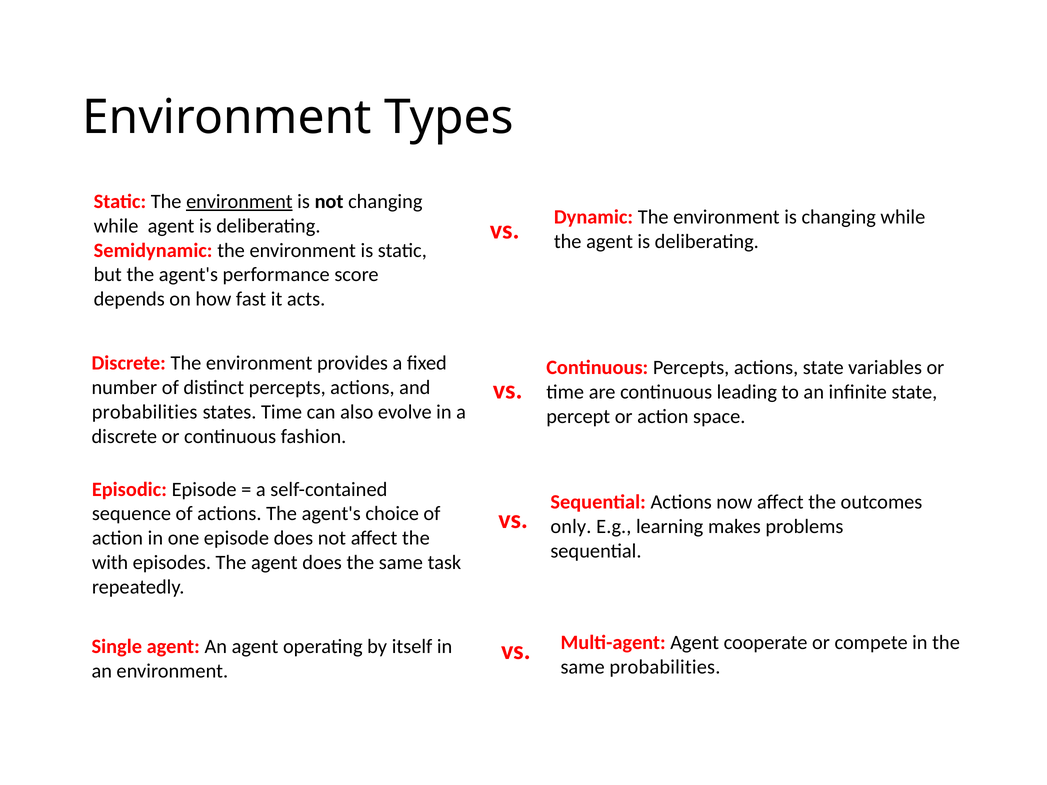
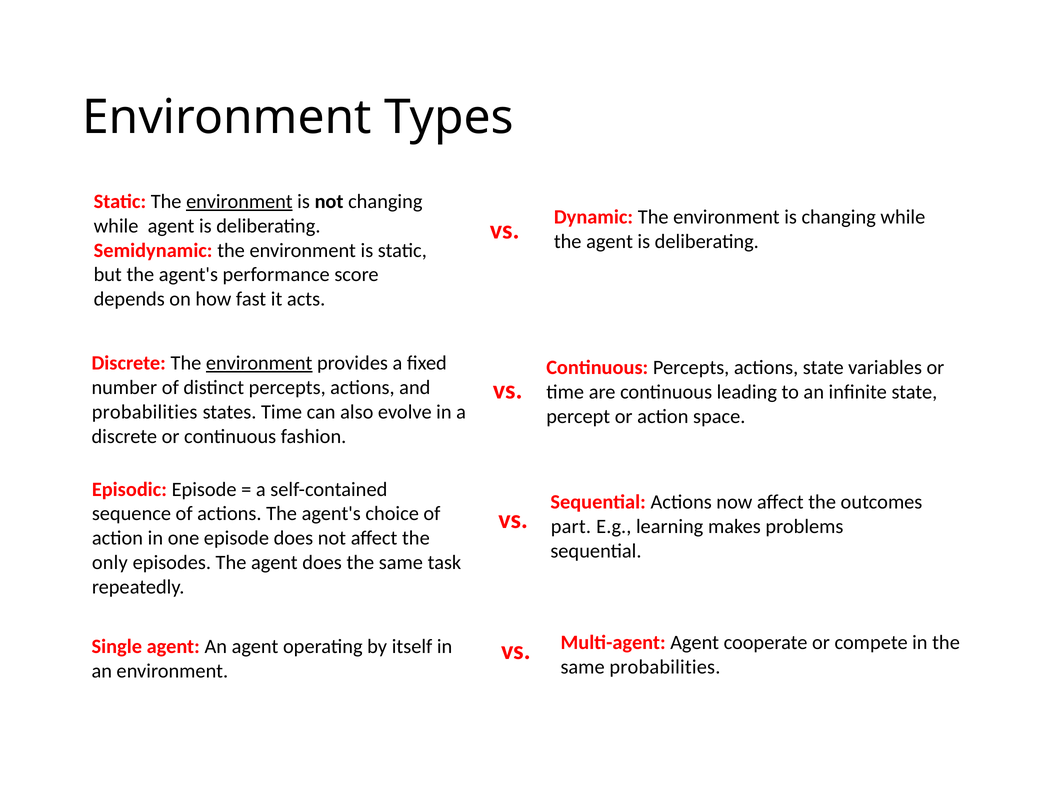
environment underline: none -> present (259, 363)
only: only -> part (571, 527)
with: with -> only (110, 563)
